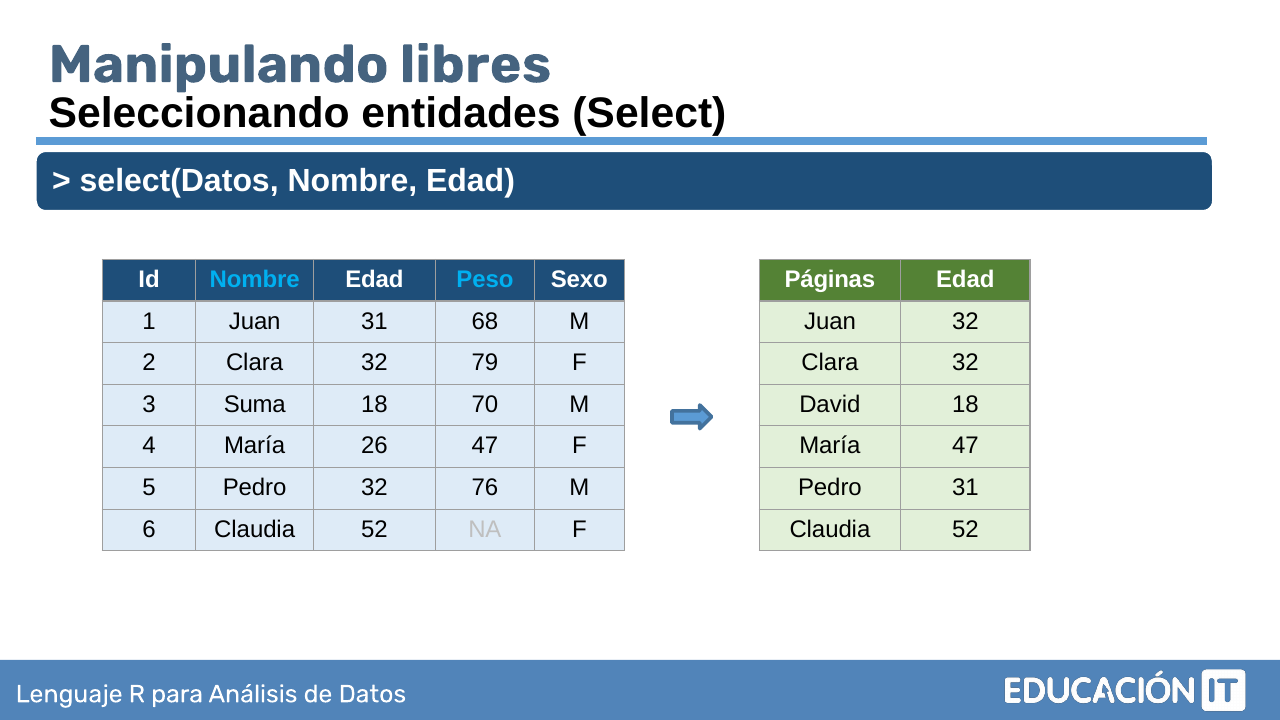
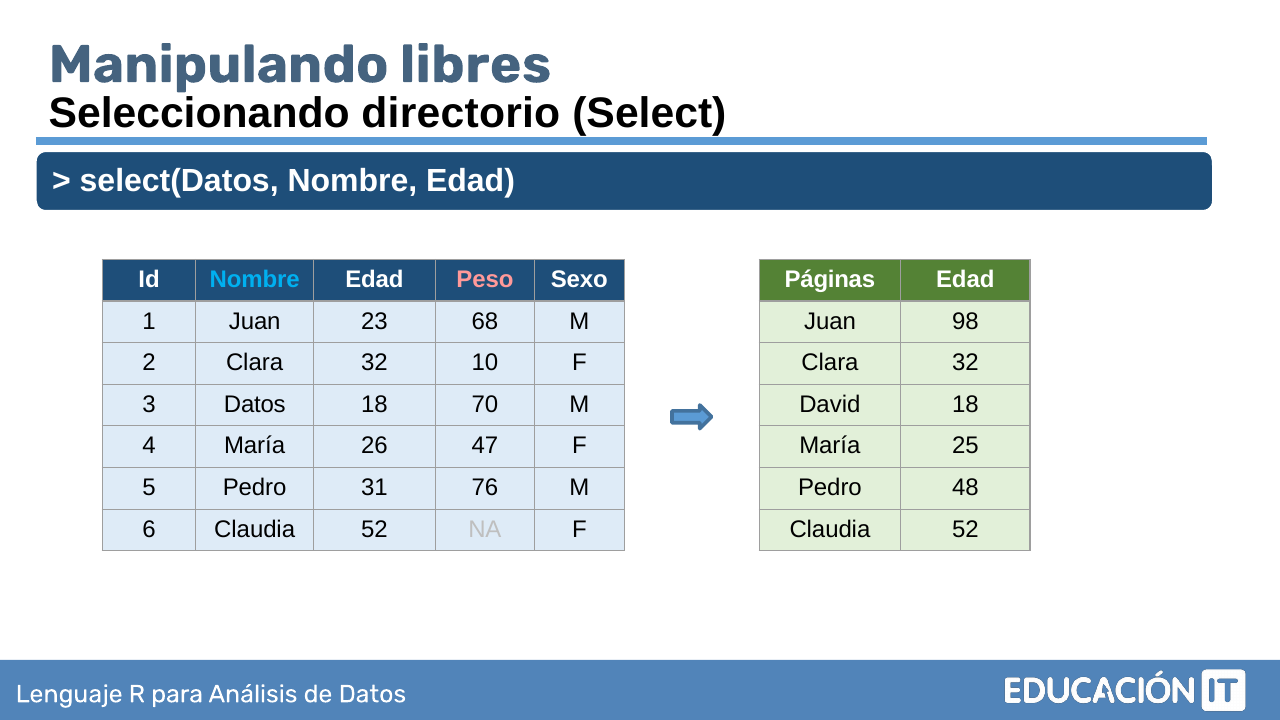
entidades: entidades -> directorio (461, 113)
Peso colour: light blue -> pink (485, 279)
Juan 31: 31 -> 23 (374, 321)
Juan 32: 32 -> 98 (965, 321)
79: 79 -> 10 (485, 363)
3 Suma: Suma -> Datos (255, 404)
María 47: 47 -> 25 (965, 446)
Pedro 32: 32 -> 31 (374, 488)
Pedro 31: 31 -> 48 (965, 488)
